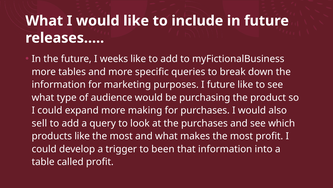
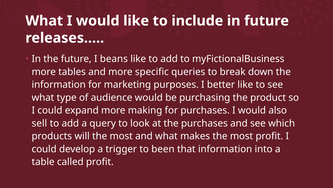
weeks: weeks -> beans (114, 59)
I future: future -> better (221, 84)
products like: like -> will (82, 136)
